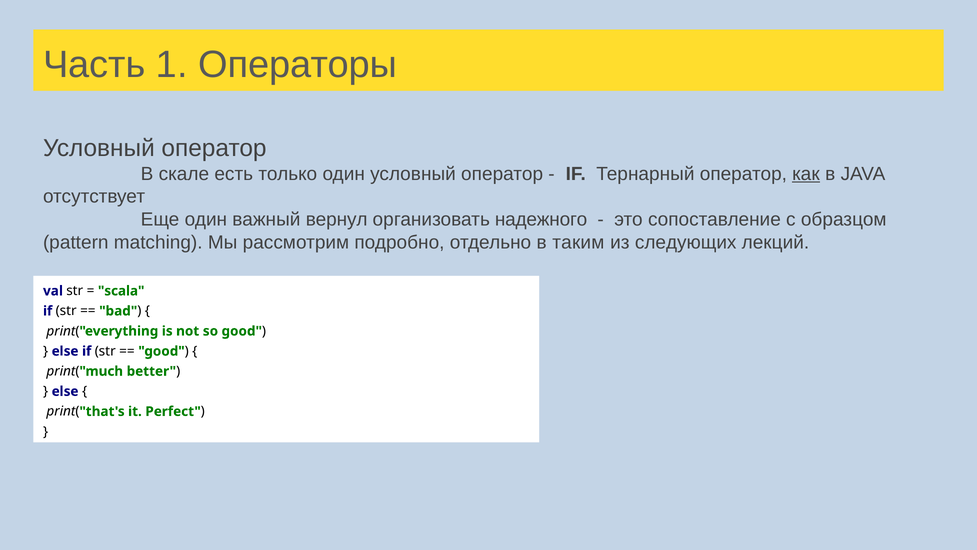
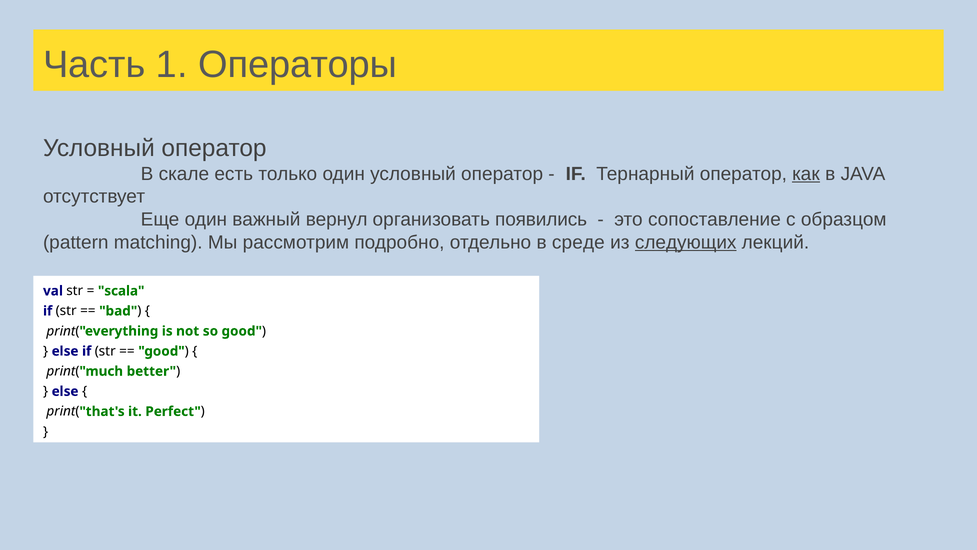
надежного: надежного -> появились (541, 219)
таким: таким -> среде (578, 242)
следующих underline: none -> present (686, 242)
